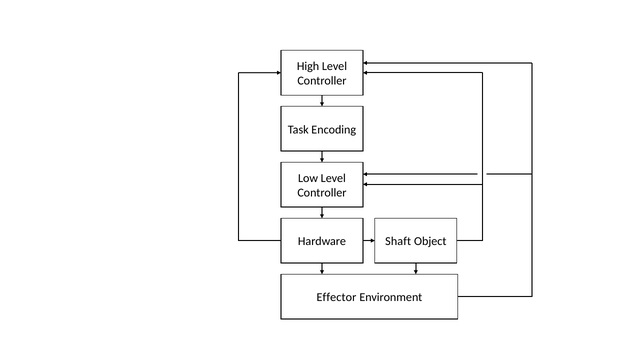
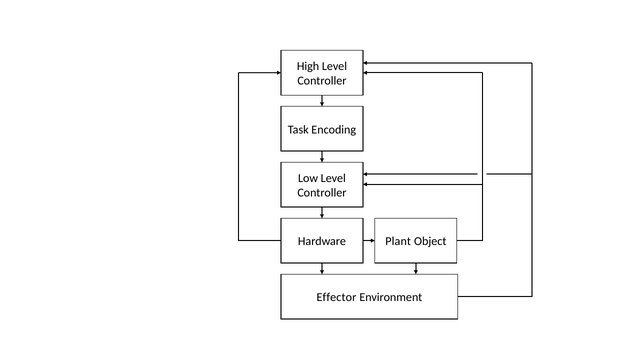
Shaft: Shaft -> Plant (398, 242)
